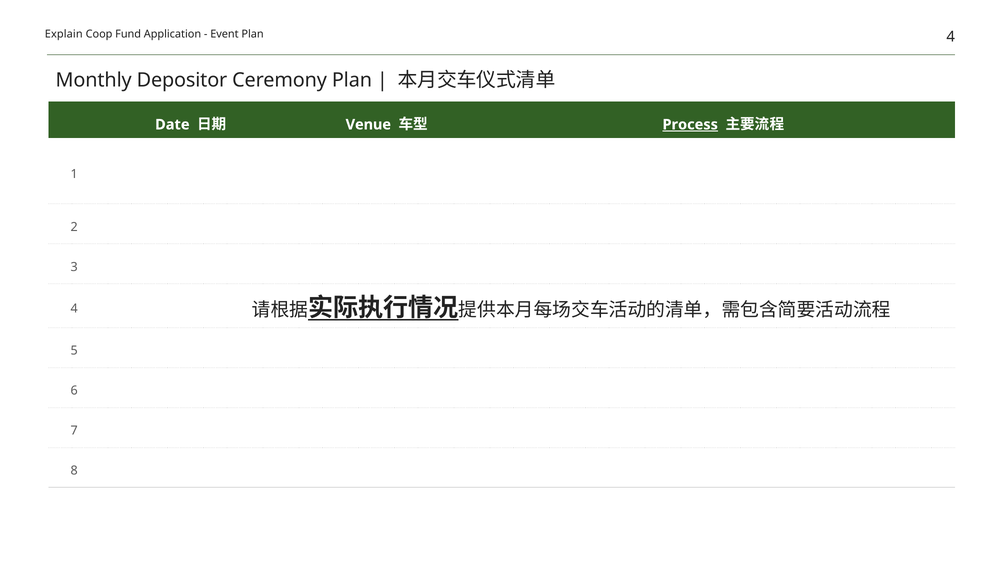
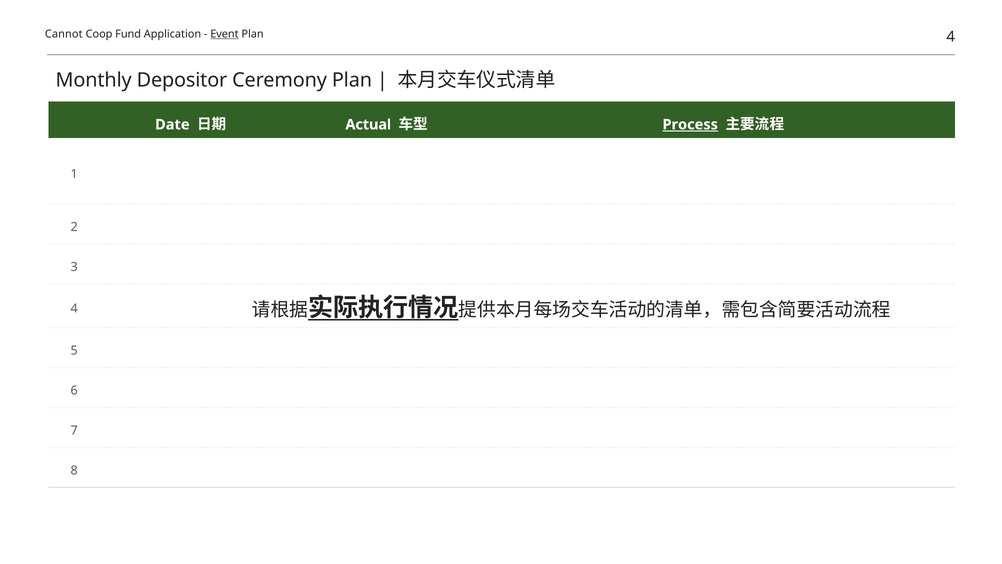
Explain: Explain -> Cannot (64, 34)
Event underline: none -> present (224, 34)
Venue: Venue -> Actual (368, 124)
